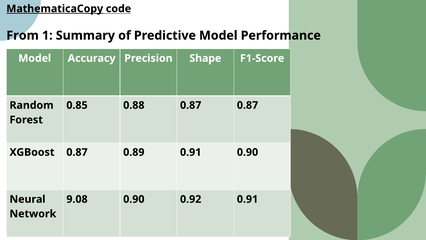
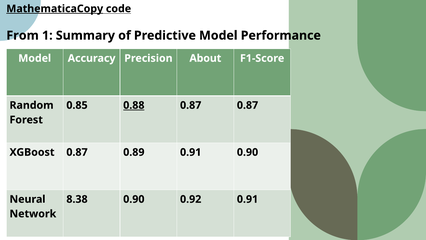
Shape: Shape -> About (205, 58)
0.88 underline: none -> present (134, 105)
9.08: 9.08 -> 8.38 (77, 199)
